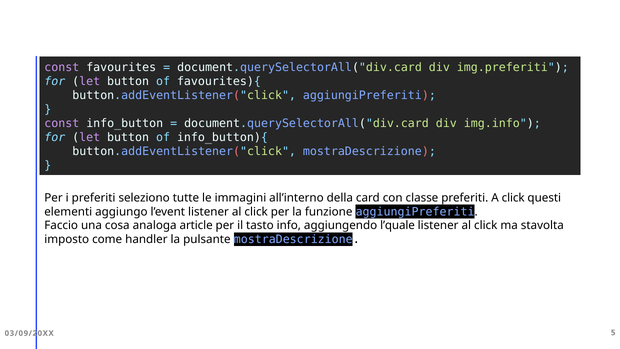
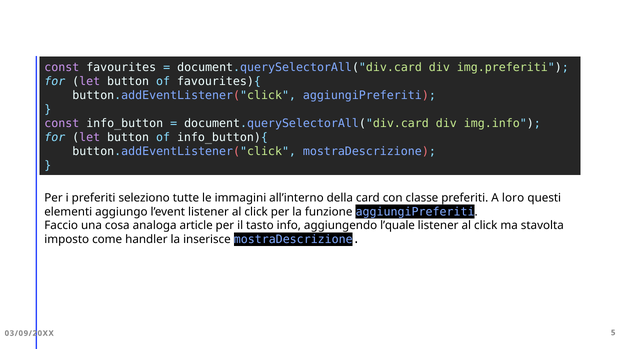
A click: click -> loro (513, 198)
pulsante: pulsante -> inserisce (207, 239)
